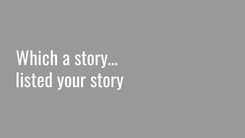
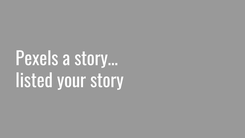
Which: Which -> Pexels (37, 59)
